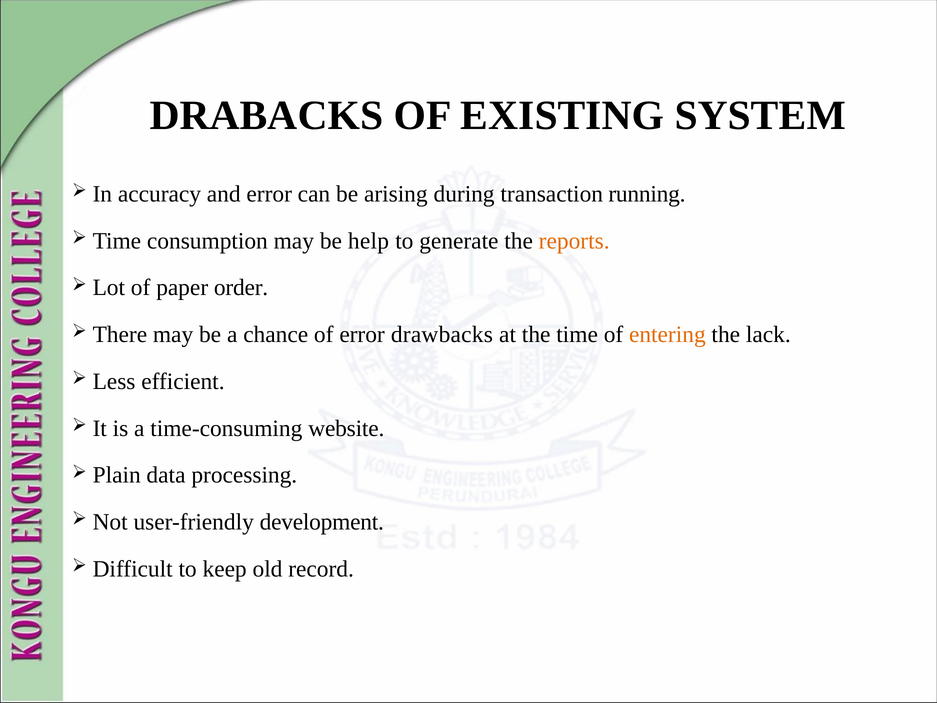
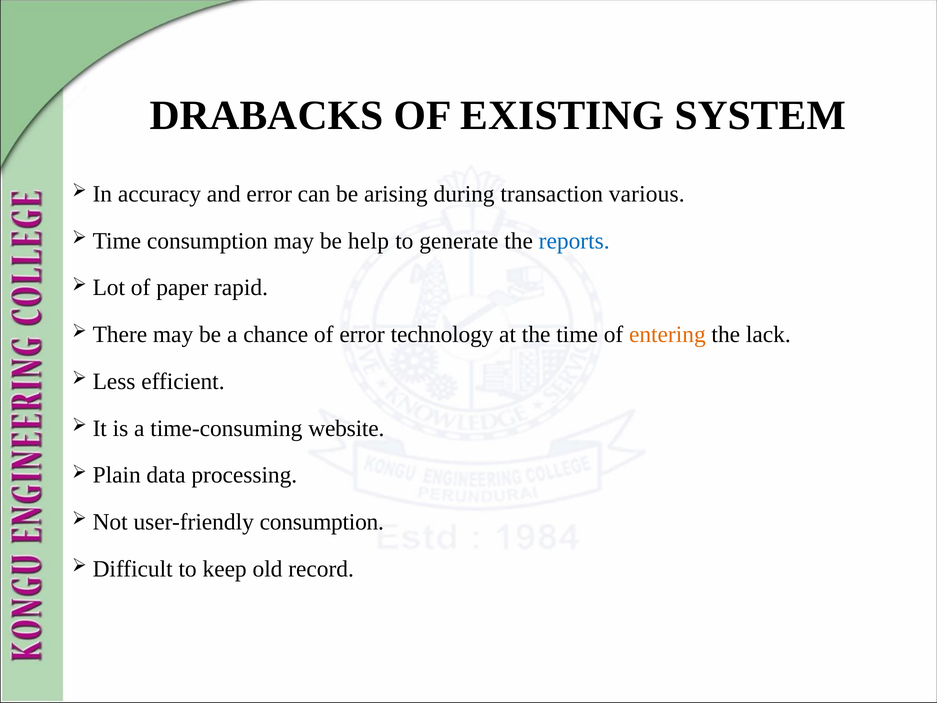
running: running -> various (647, 194)
reports colour: orange -> blue (574, 241)
order: order -> rapid (241, 288)
drawbacks: drawbacks -> technology (442, 334)
user-friendly development: development -> consumption (322, 522)
